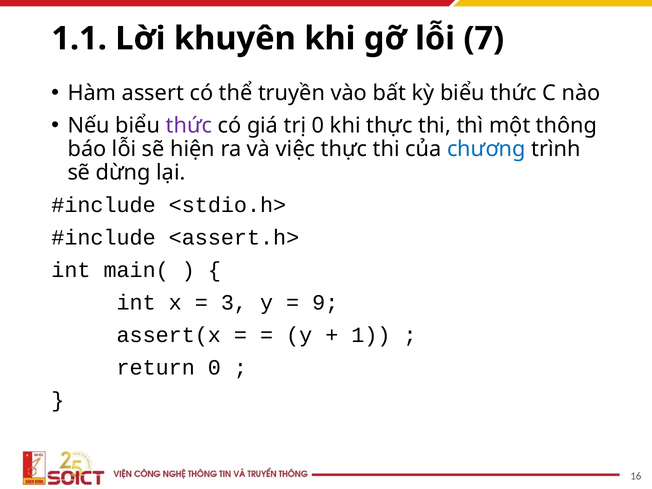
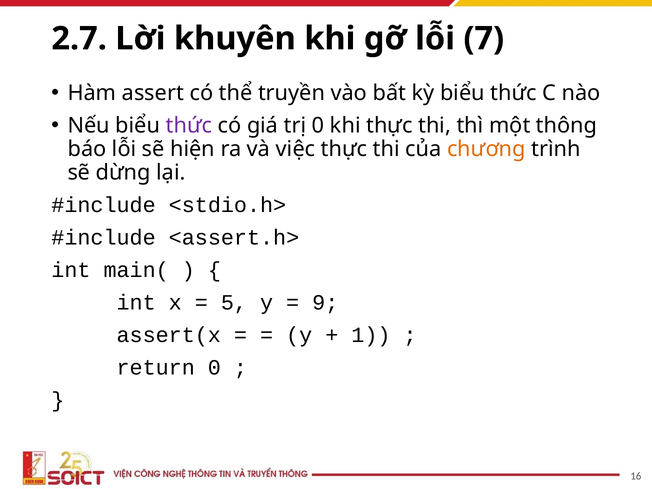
1.1: 1.1 -> 2.7 (79, 39)
chương colour: blue -> orange (486, 149)
3: 3 -> 5 (234, 302)
